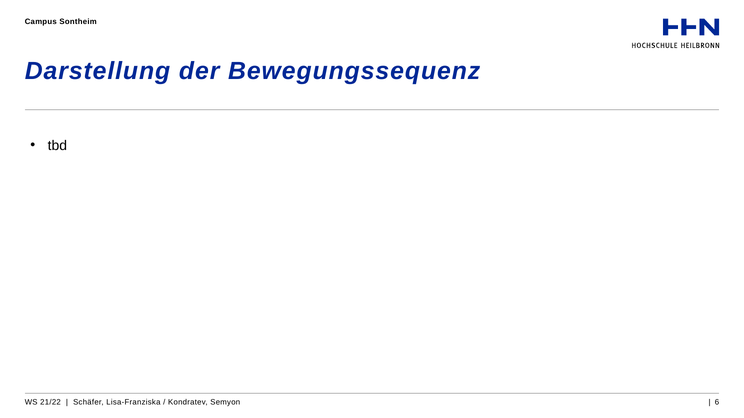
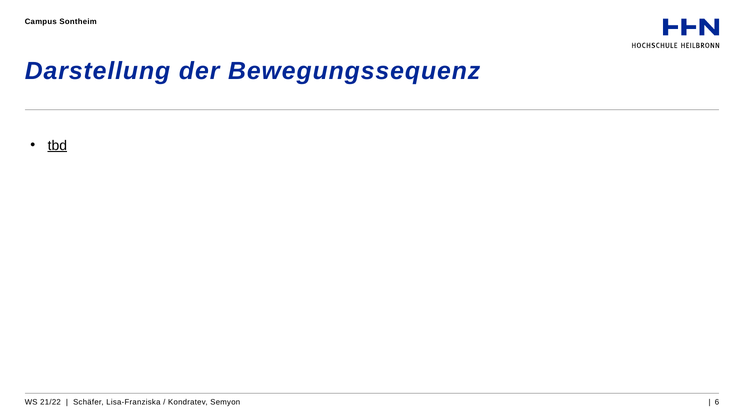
tbd underline: none -> present (57, 146)
